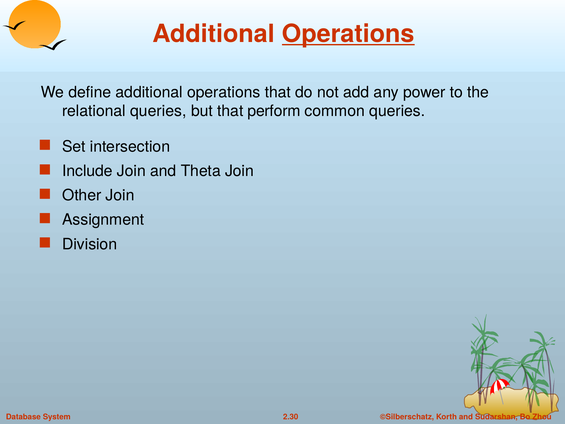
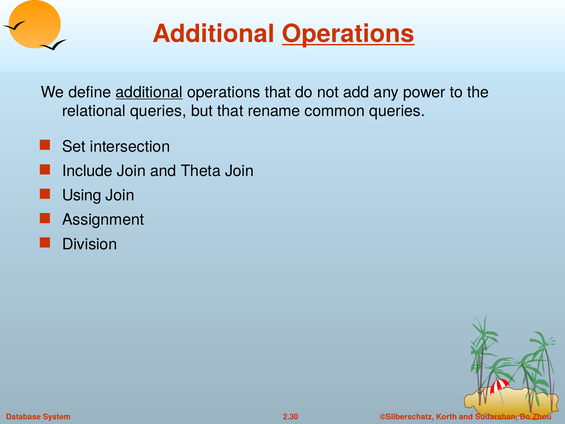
additional underline: none -> present (149, 92)
perform: perform -> rename (274, 111)
Other: Other -> Using (82, 195)
